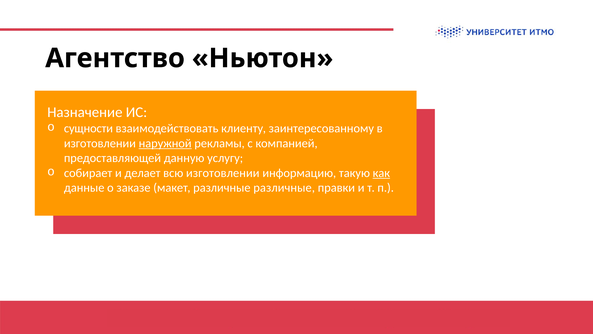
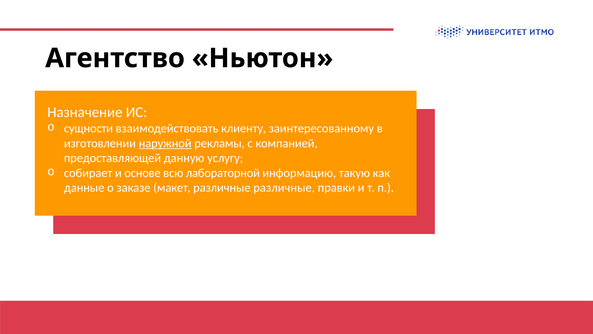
делает: делает -> основе (143, 173)
всю изготовлении: изготовлении -> лабораторной (223, 173)
как underline: present -> none (381, 173)
